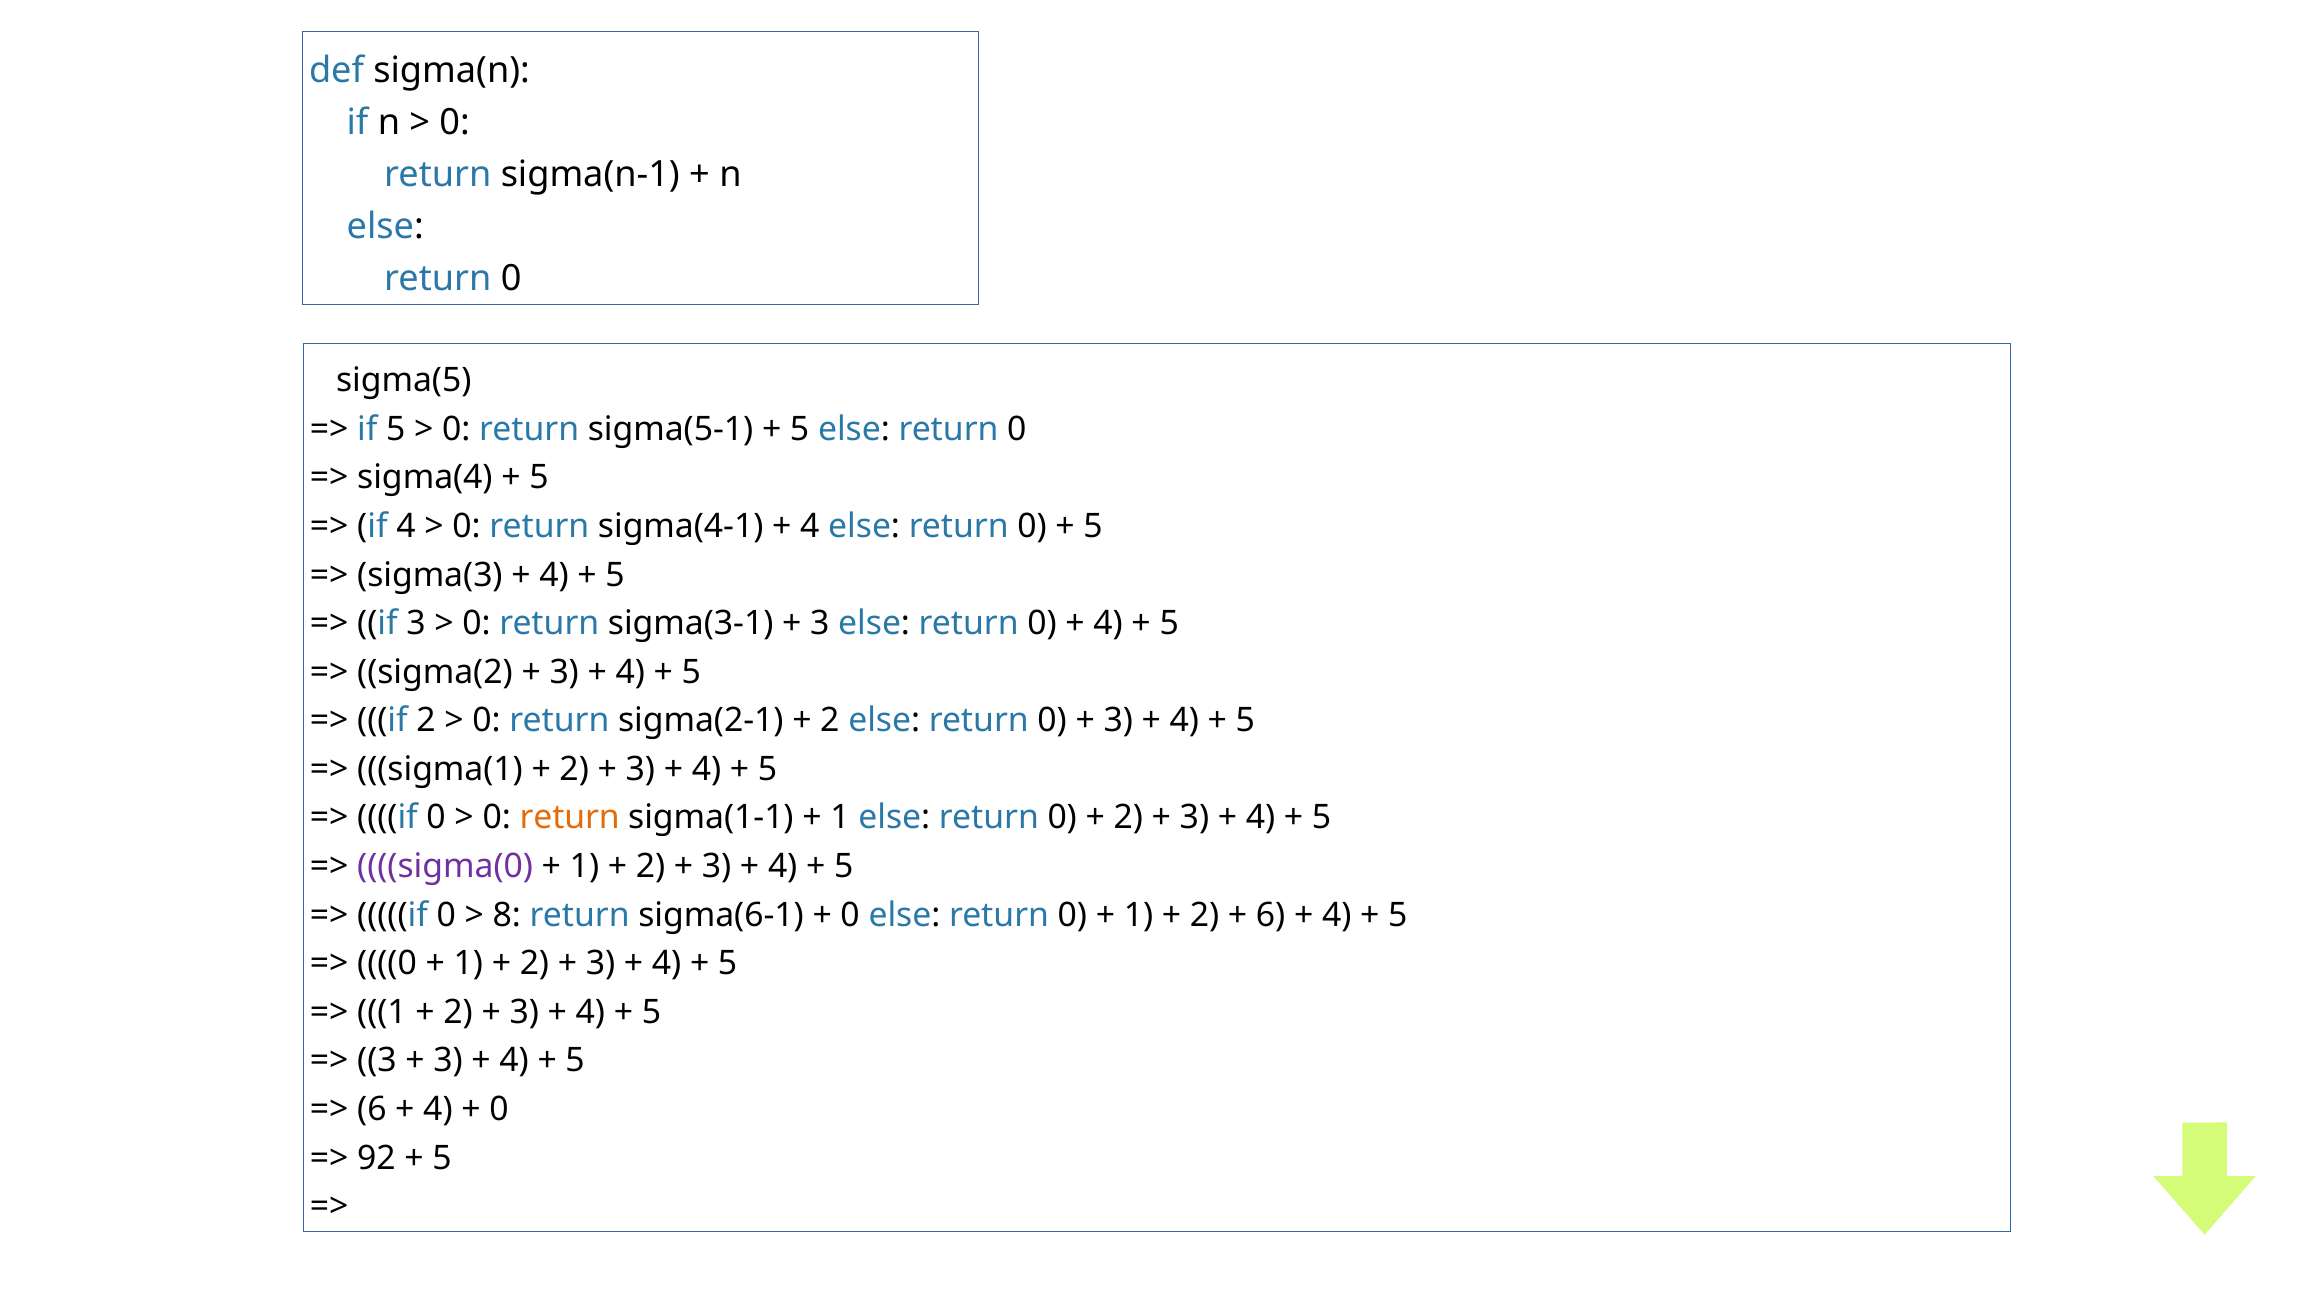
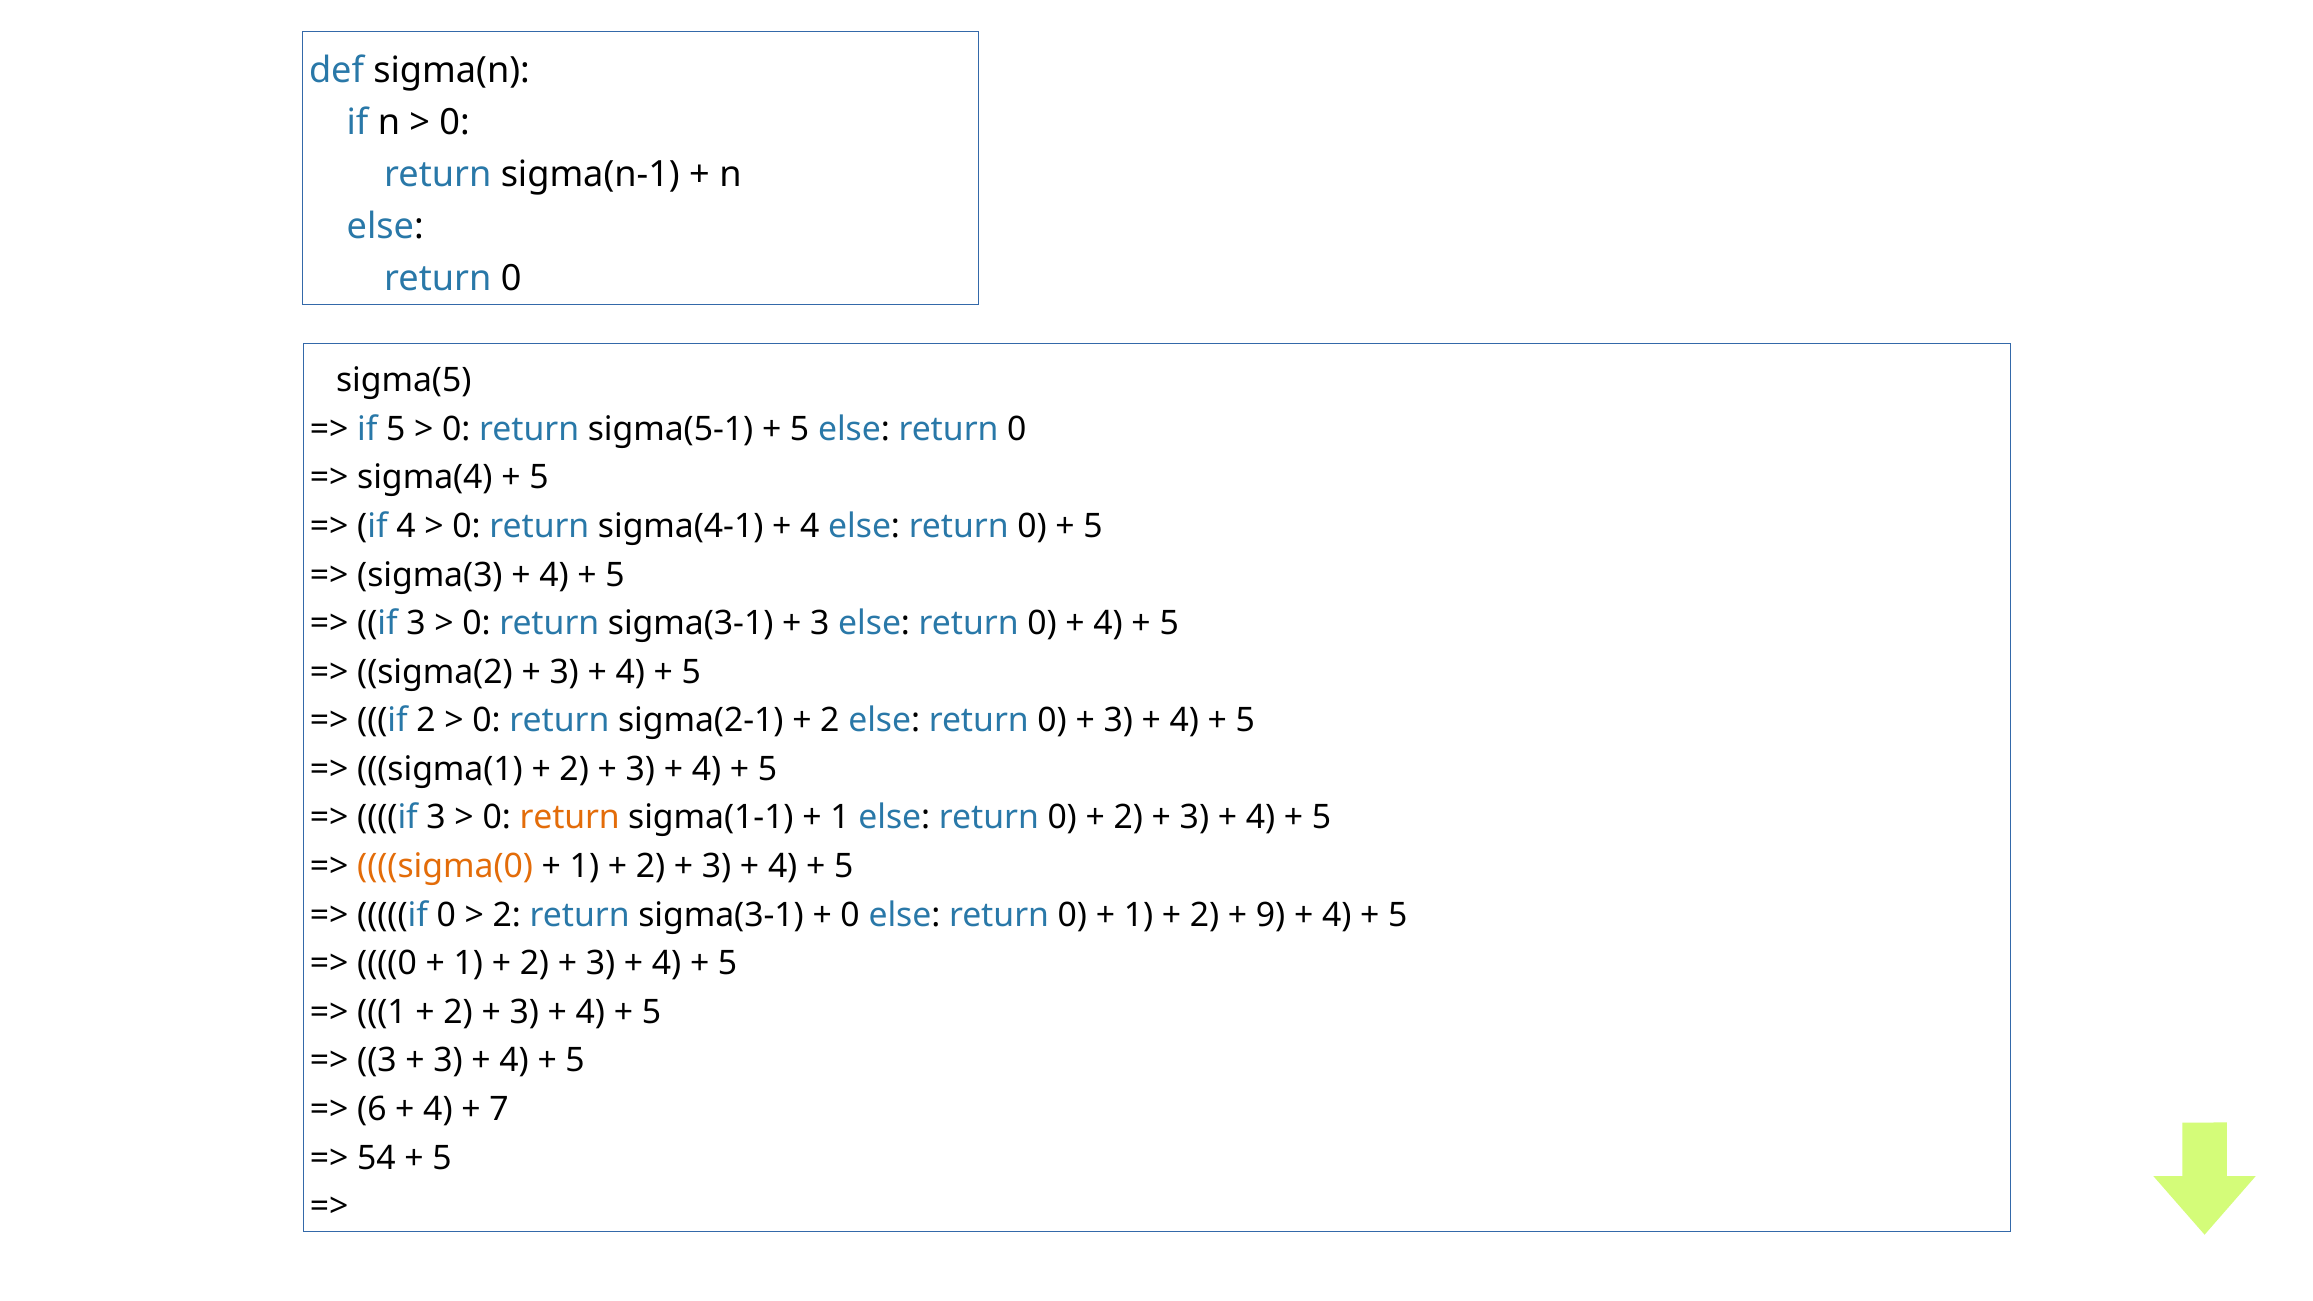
0: 0 -> 3 (436, 818)
sigma(0 colour: purple -> orange (445, 866)
8: 8 -> 2 (507, 915)
sigma(6-1: sigma(6-1 -> sigma(3-1 (721, 915)
6: 6 -> 9 (1271, 915)
0: 0 -> 7 (499, 1109)
92: 92 -> 54 (376, 1158)
